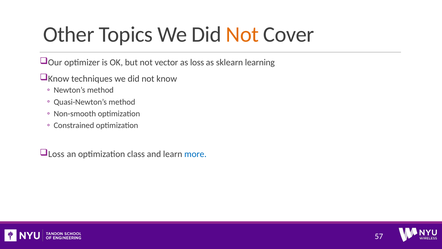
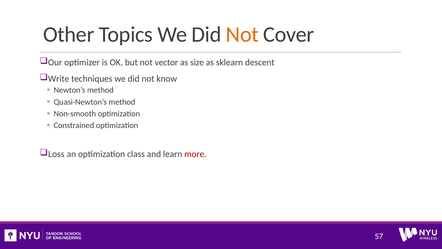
as loss: loss -> size (197, 62)
learning: learning -> descent (260, 62)
Know: Know -> Write (59, 79)
more colour: blue -> red (195, 154)
